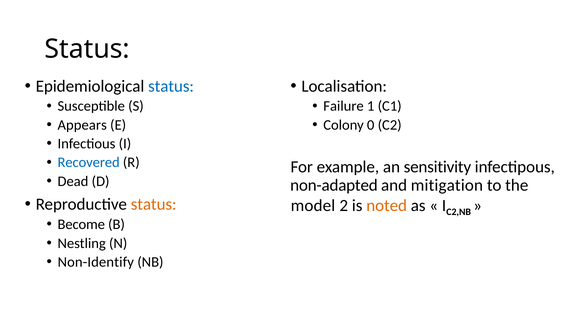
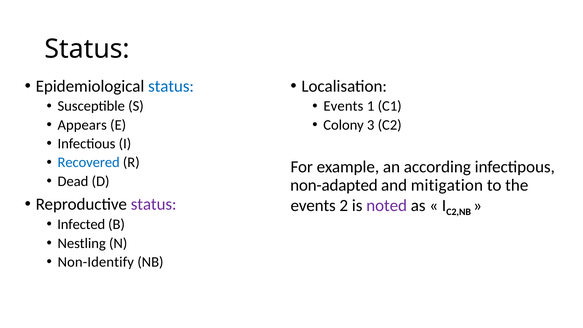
Failure: Failure -> Events (343, 106)
0: 0 -> 3 (371, 125)
sensitivity: sensitivity -> according (437, 167)
status colour: orange -> purple (154, 204)
model: model -> events (313, 205)
noted colour: orange -> purple (387, 205)
Become: Become -> Infected (81, 224)
